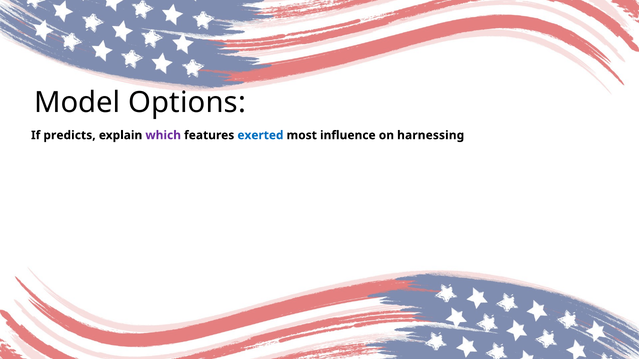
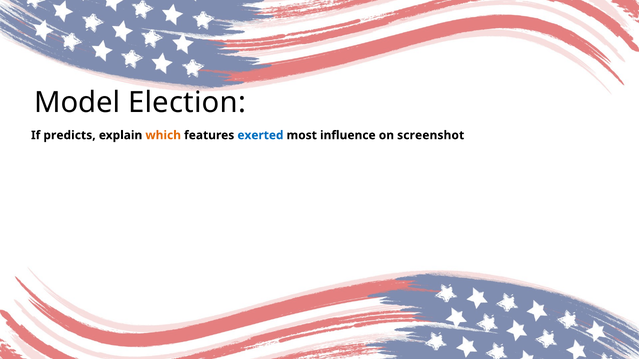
Options: Options -> Election (187, 103)
which colour: purple -> orange (163, 135)
harnessing: harnessing -> screenshot (431, 135)
